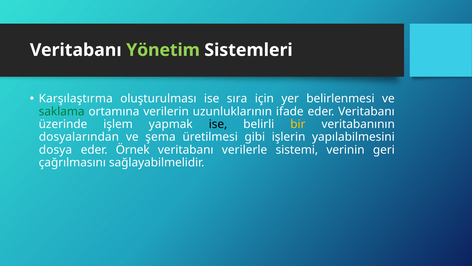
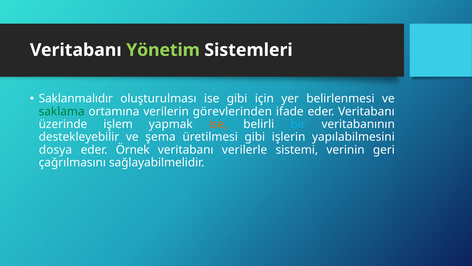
Karşılaştırma: Karşılaştırma -> Saklanmalıdır (76, 99)
ise sıra: sıra -> gibi (237, 99)
uzunluklarının: uzunluklarının -> görevlerinden (232, 111)
ise colour: black -> orange (218, 124)
bir colour: yellow -> light blue (298, 124)
dosyalarından: dosyalarından -> destekleyebilir (79, 137)
